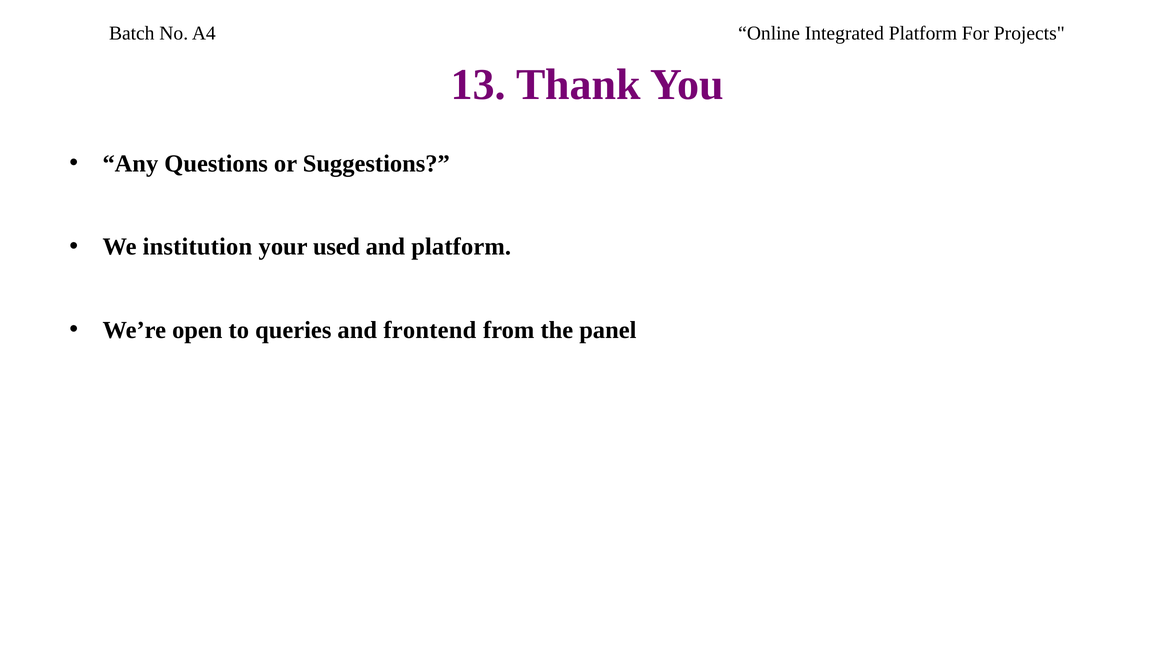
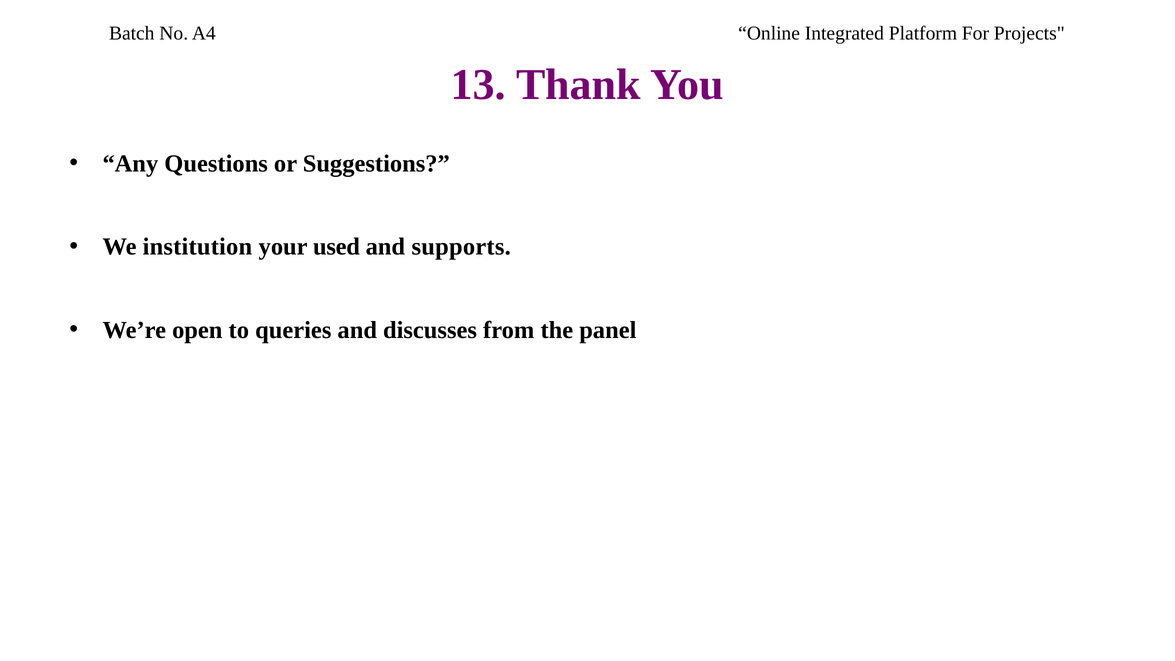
and platform: platform -> supports (461, 247)
frontend: frontend -> discusses (430, 330)
